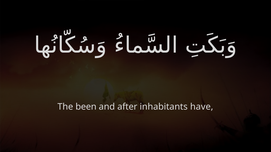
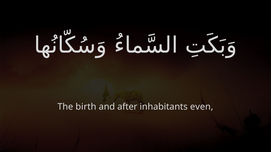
been: been -> birth (86, 107)
have: have -> even (202, 107)
